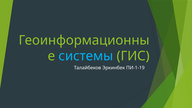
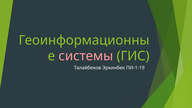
системы colour: light blue -> pink (86, 56)
